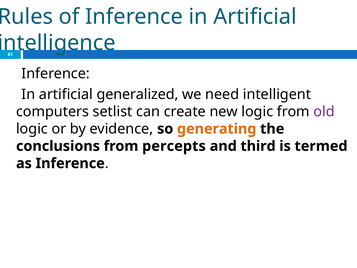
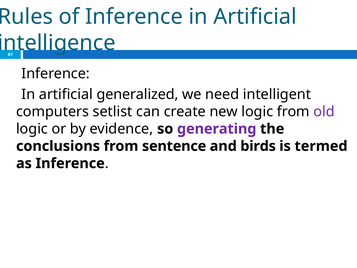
generating colour: orange -> purple (217, 129)
percepts: percepts -> sentence (174, 146)
third: third -> birds (258, 146)
